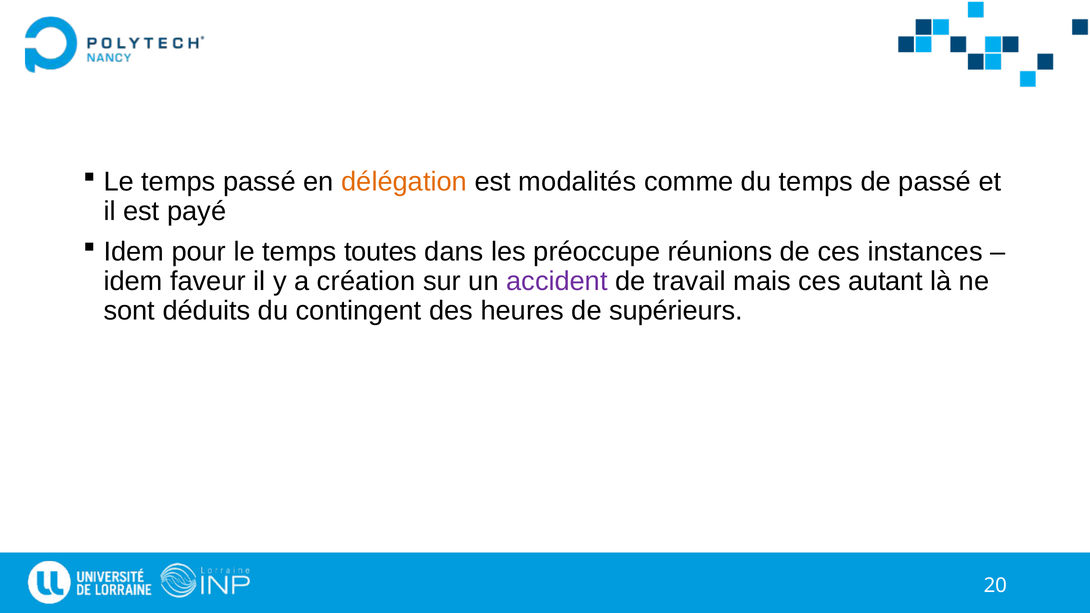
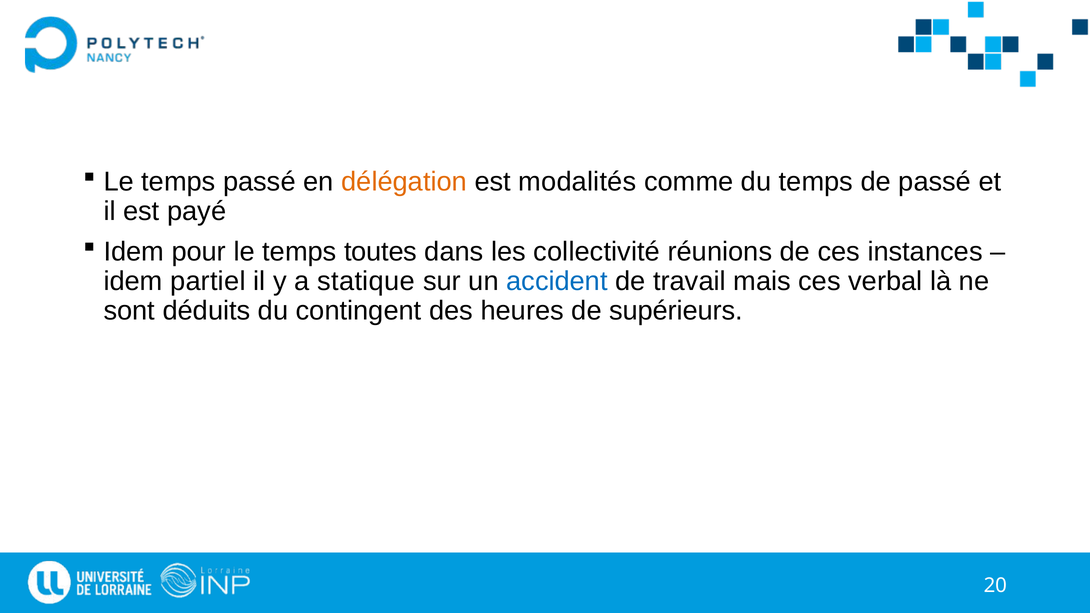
préoccupe: préoccupe -> collectivité (597, 252)
faveur: faveur -> partiel (208, 281)
création: création -> statique (366, 281)
accident colour: purple -> blue (557, 281)
autant: autant -> verbal (885, 281)
